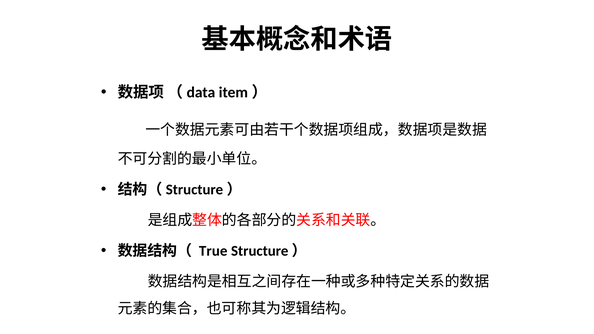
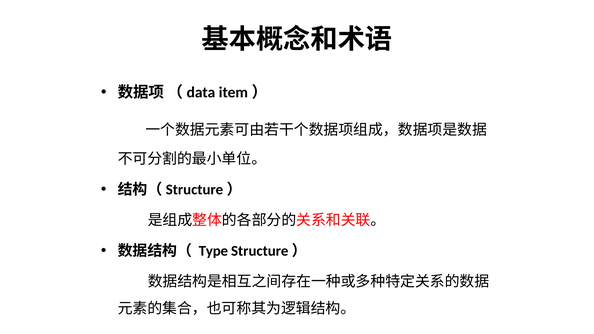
True: True -> Type (213, 251)
